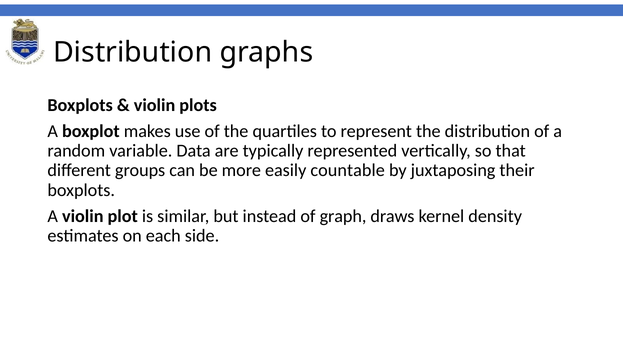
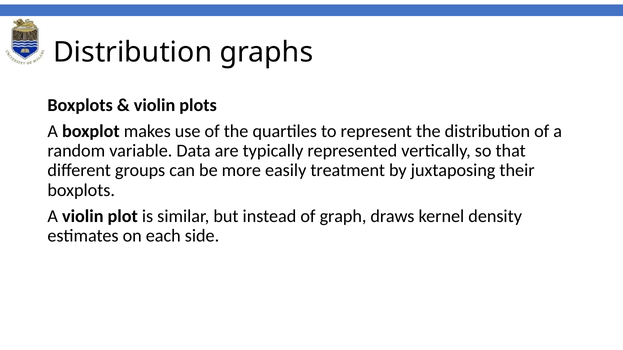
countable: countable -> treatment (348, 171)
